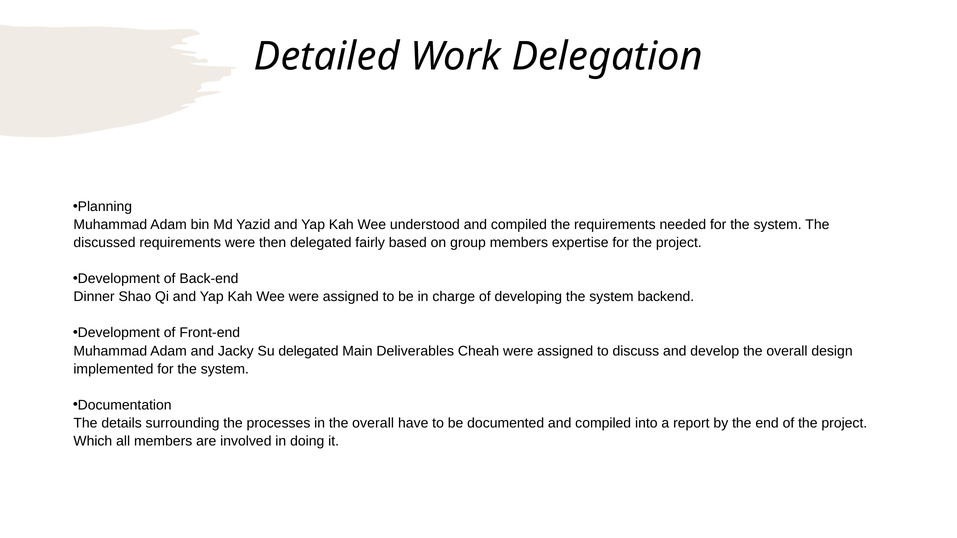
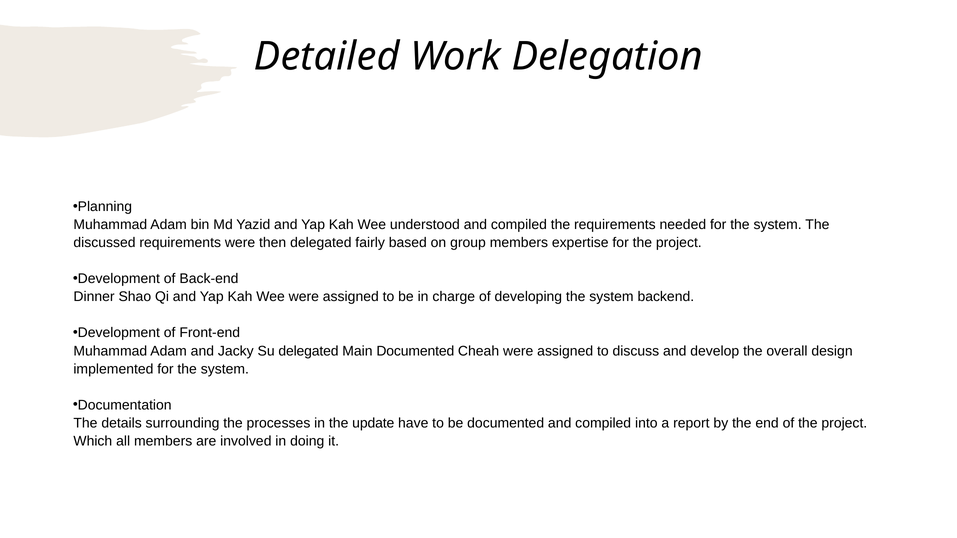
Main Deliverables: Deliverables -> Documented (415, 351)
in the overall: overall -> update (373, 423)
